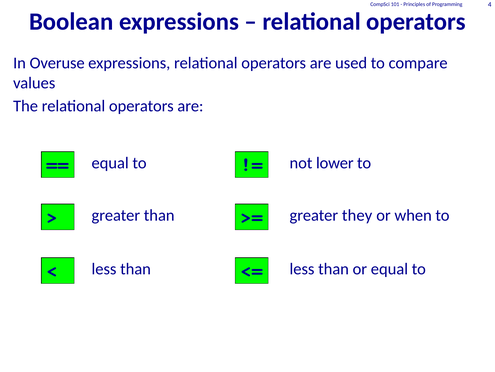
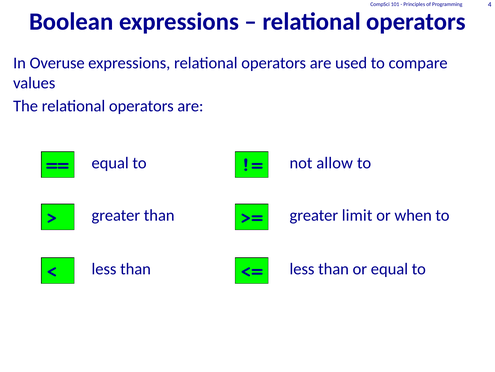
lower: lower -> allow (335, 163)
they: they -> limit (357, 215)
